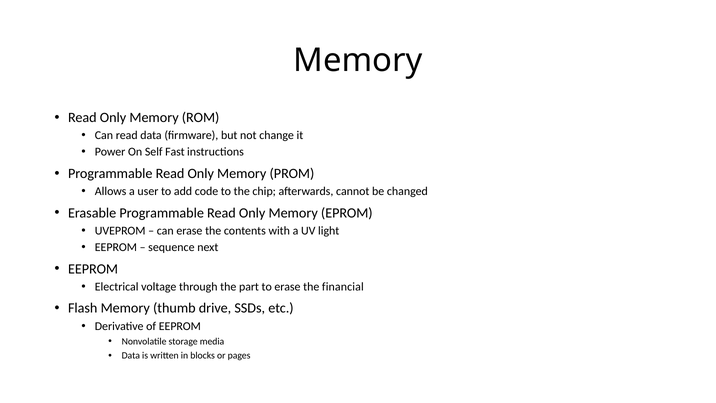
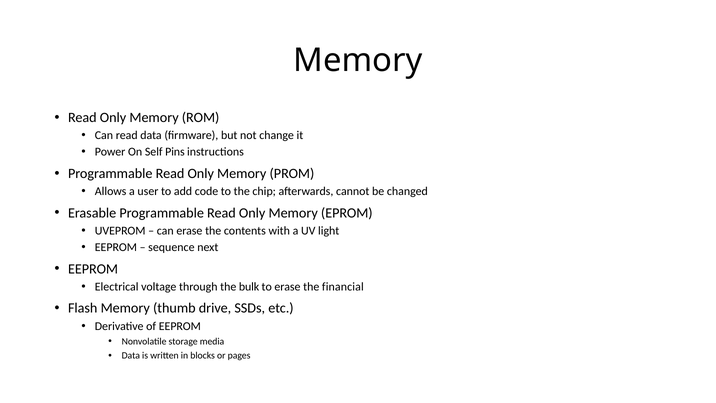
Fast: Fast -> Pins (175, 152)
part: part -> bulk (249, 287)
